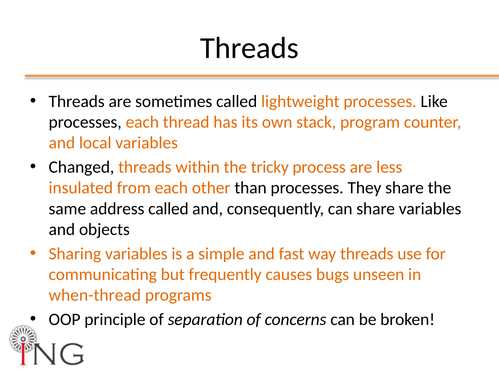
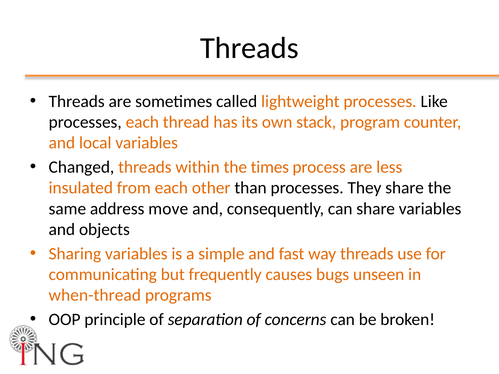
tricky: tricky -> times (270, 167)
address called: called -> move (168, 209)
